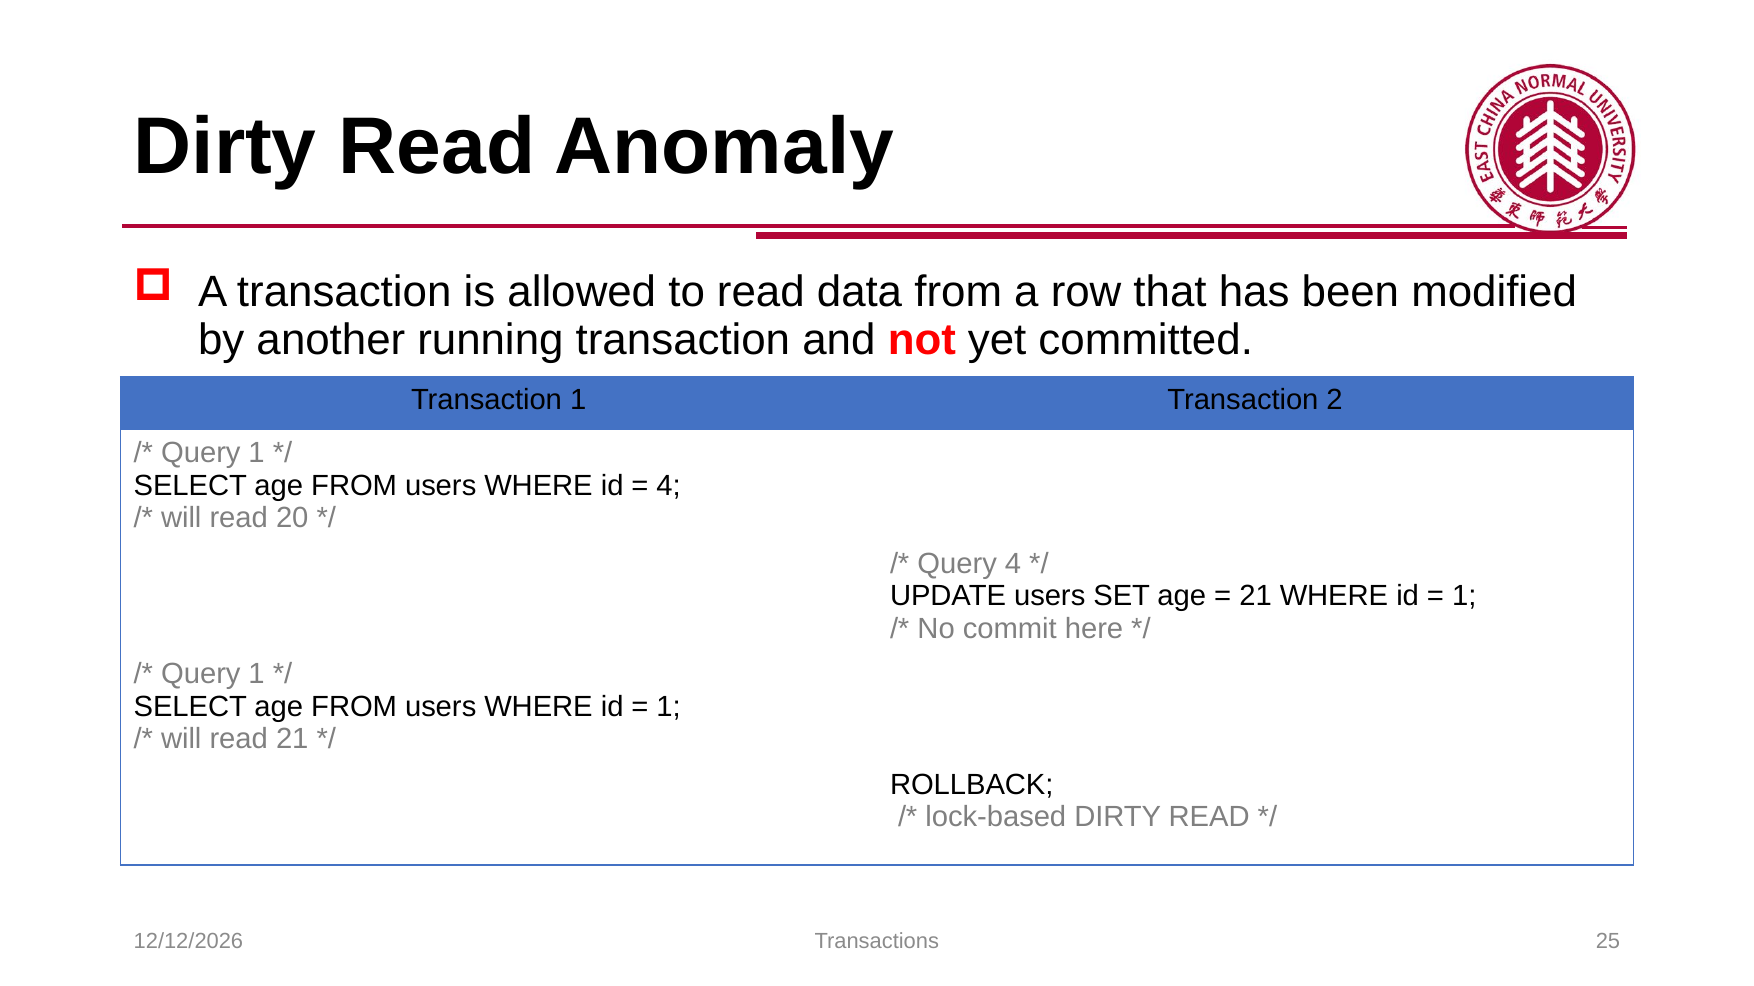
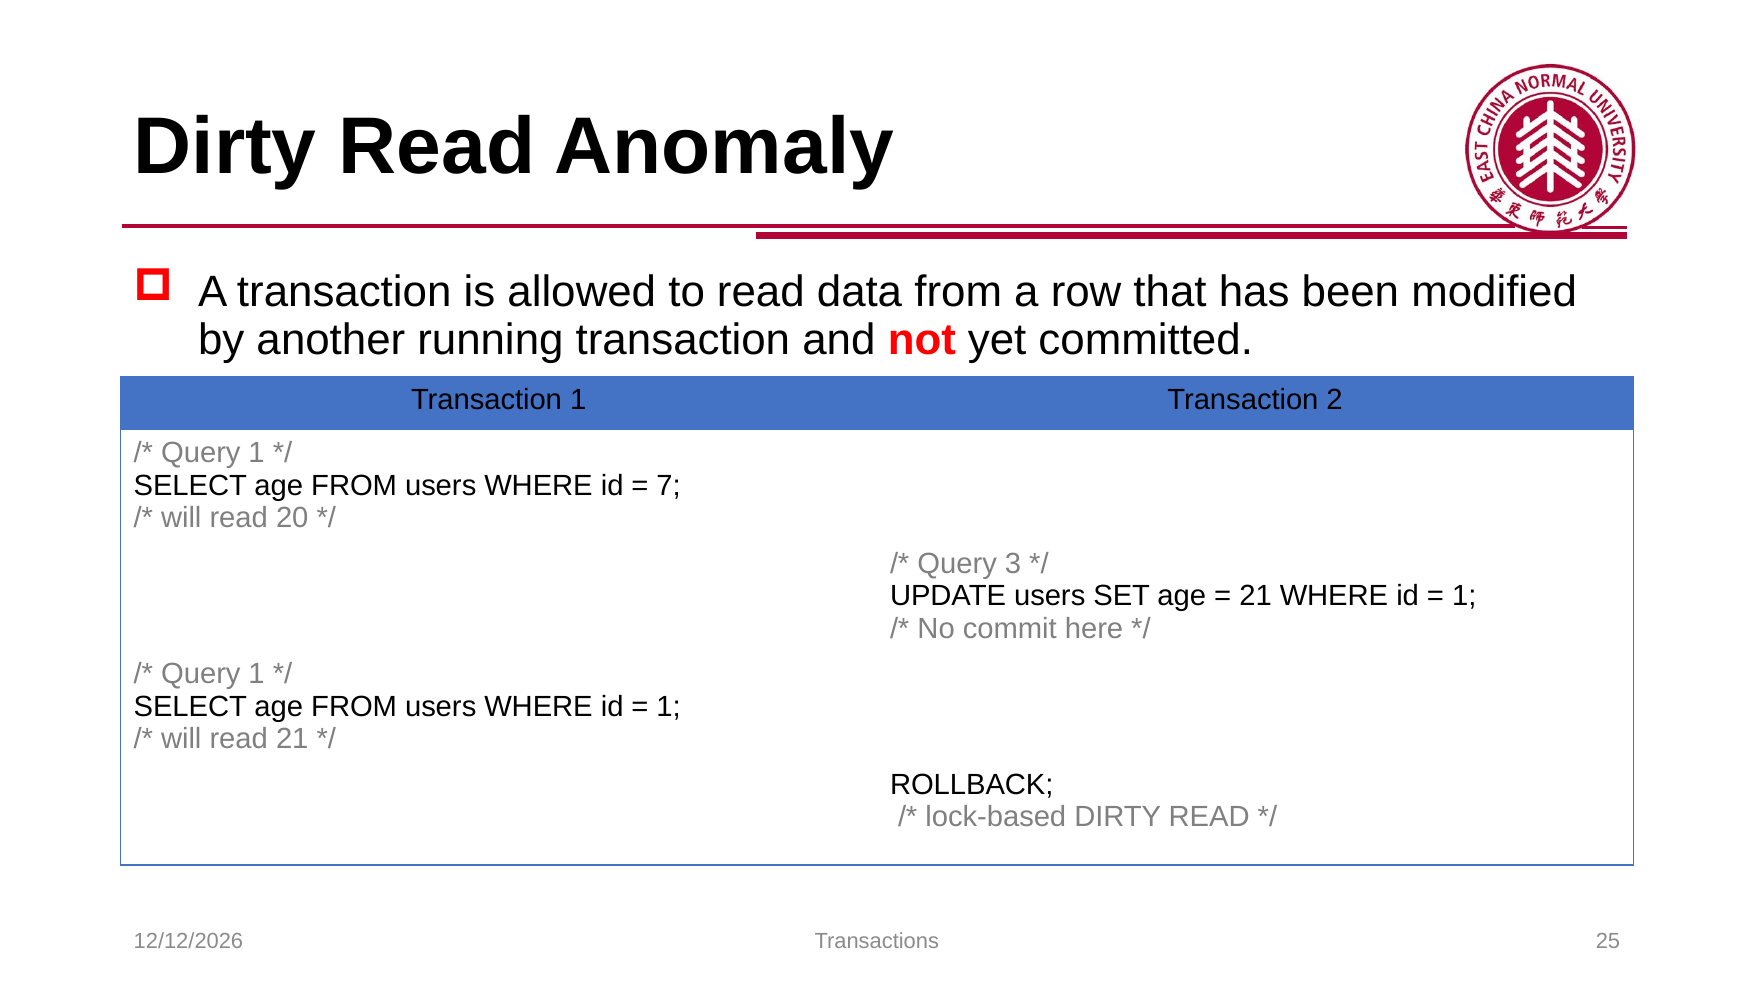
4: 4 -> 7 (669, 486)
Query 4: 4 -> 3 (1013, 564)
